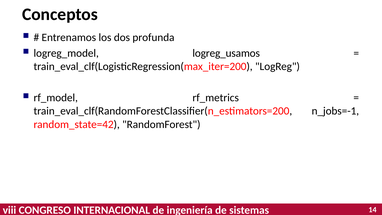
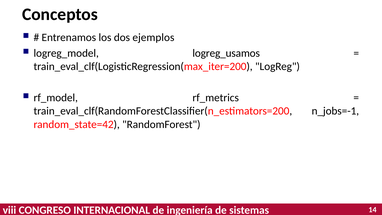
profunda: profunda -> ejemplos (153, 37)
